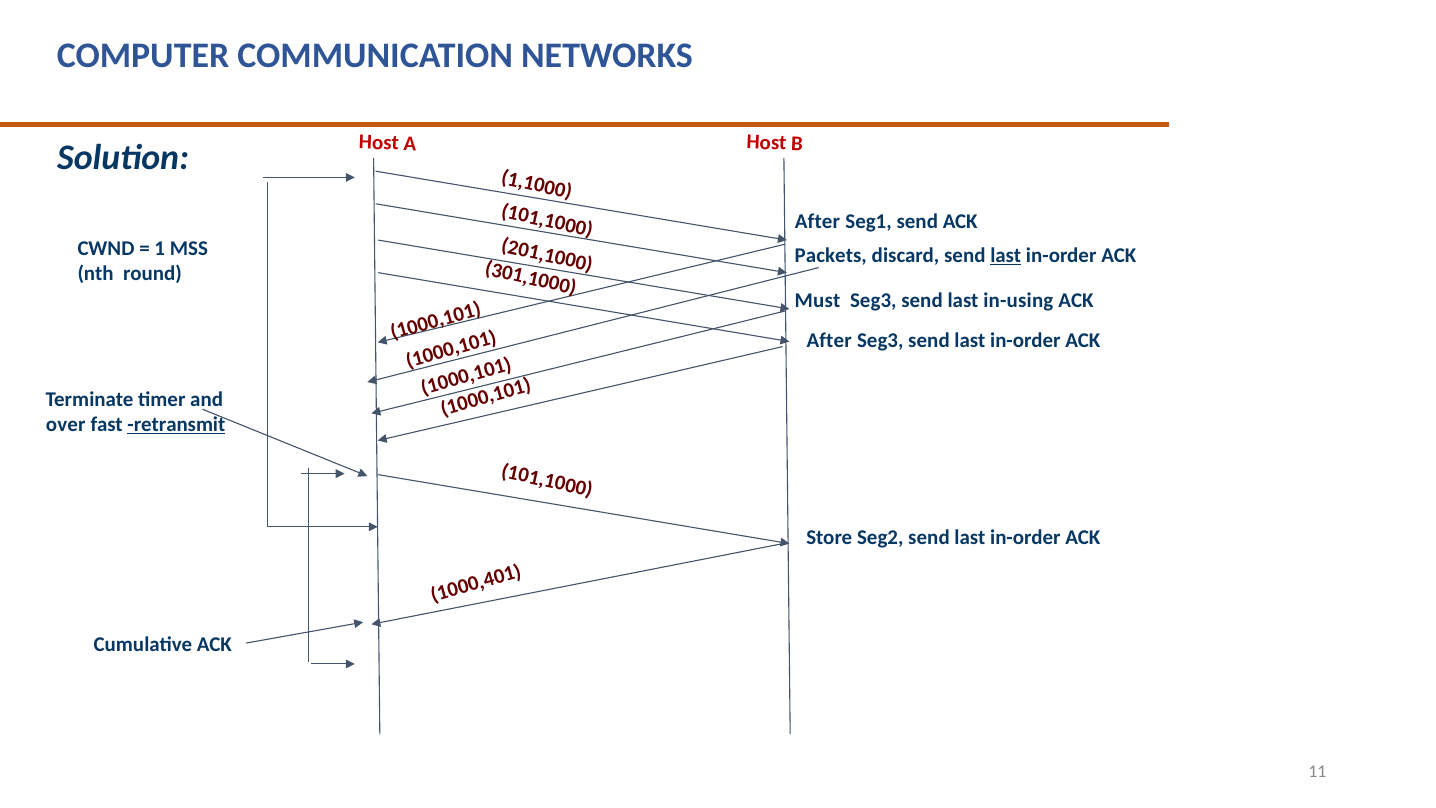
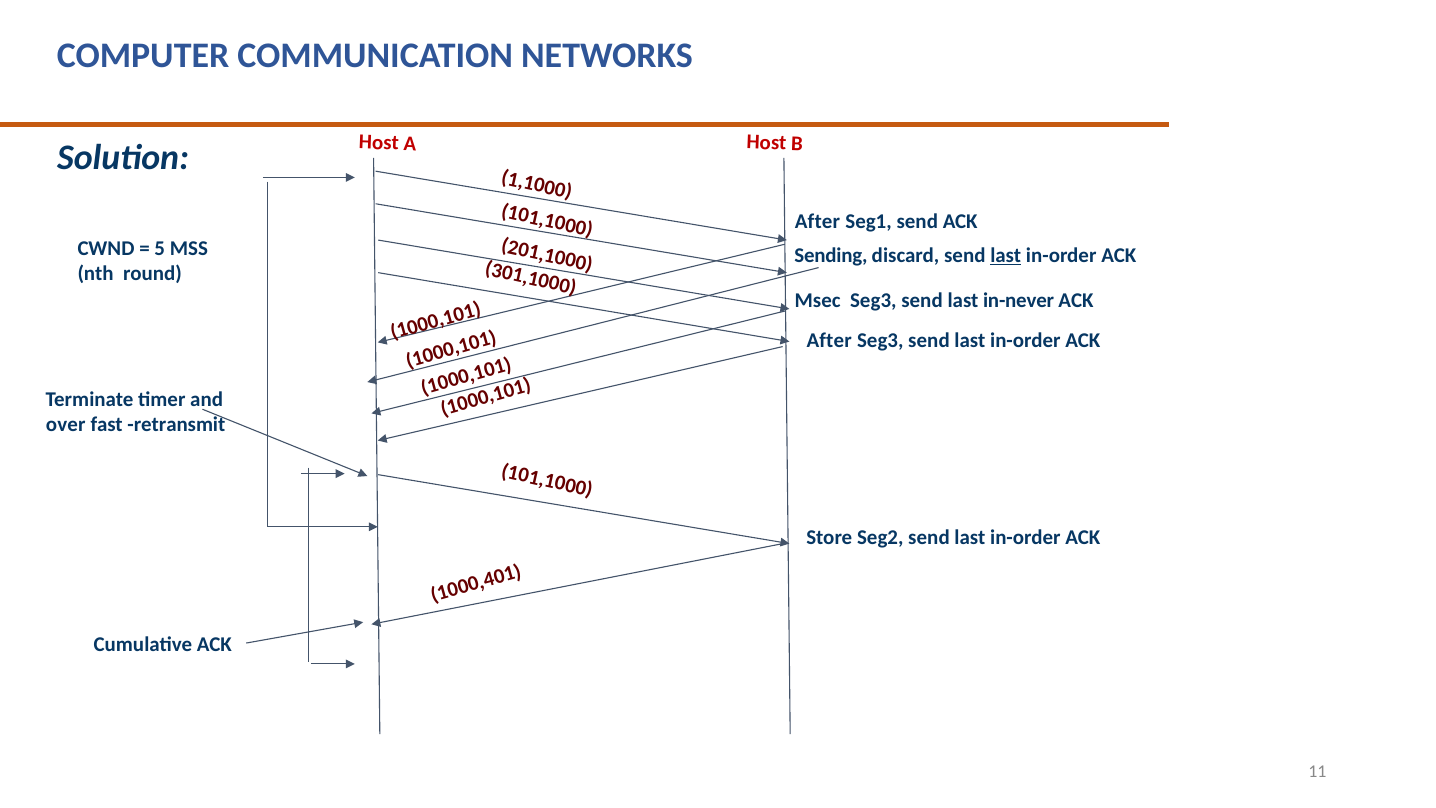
1: 1 -> 5 (160, 248)
Packets: Packets -> Sending (831, 255)
Must: Must -> Msec (818, 301)
in-using: in-using -> in-never (1019, 301)
retransmit underline: present -> none (176, 424)
